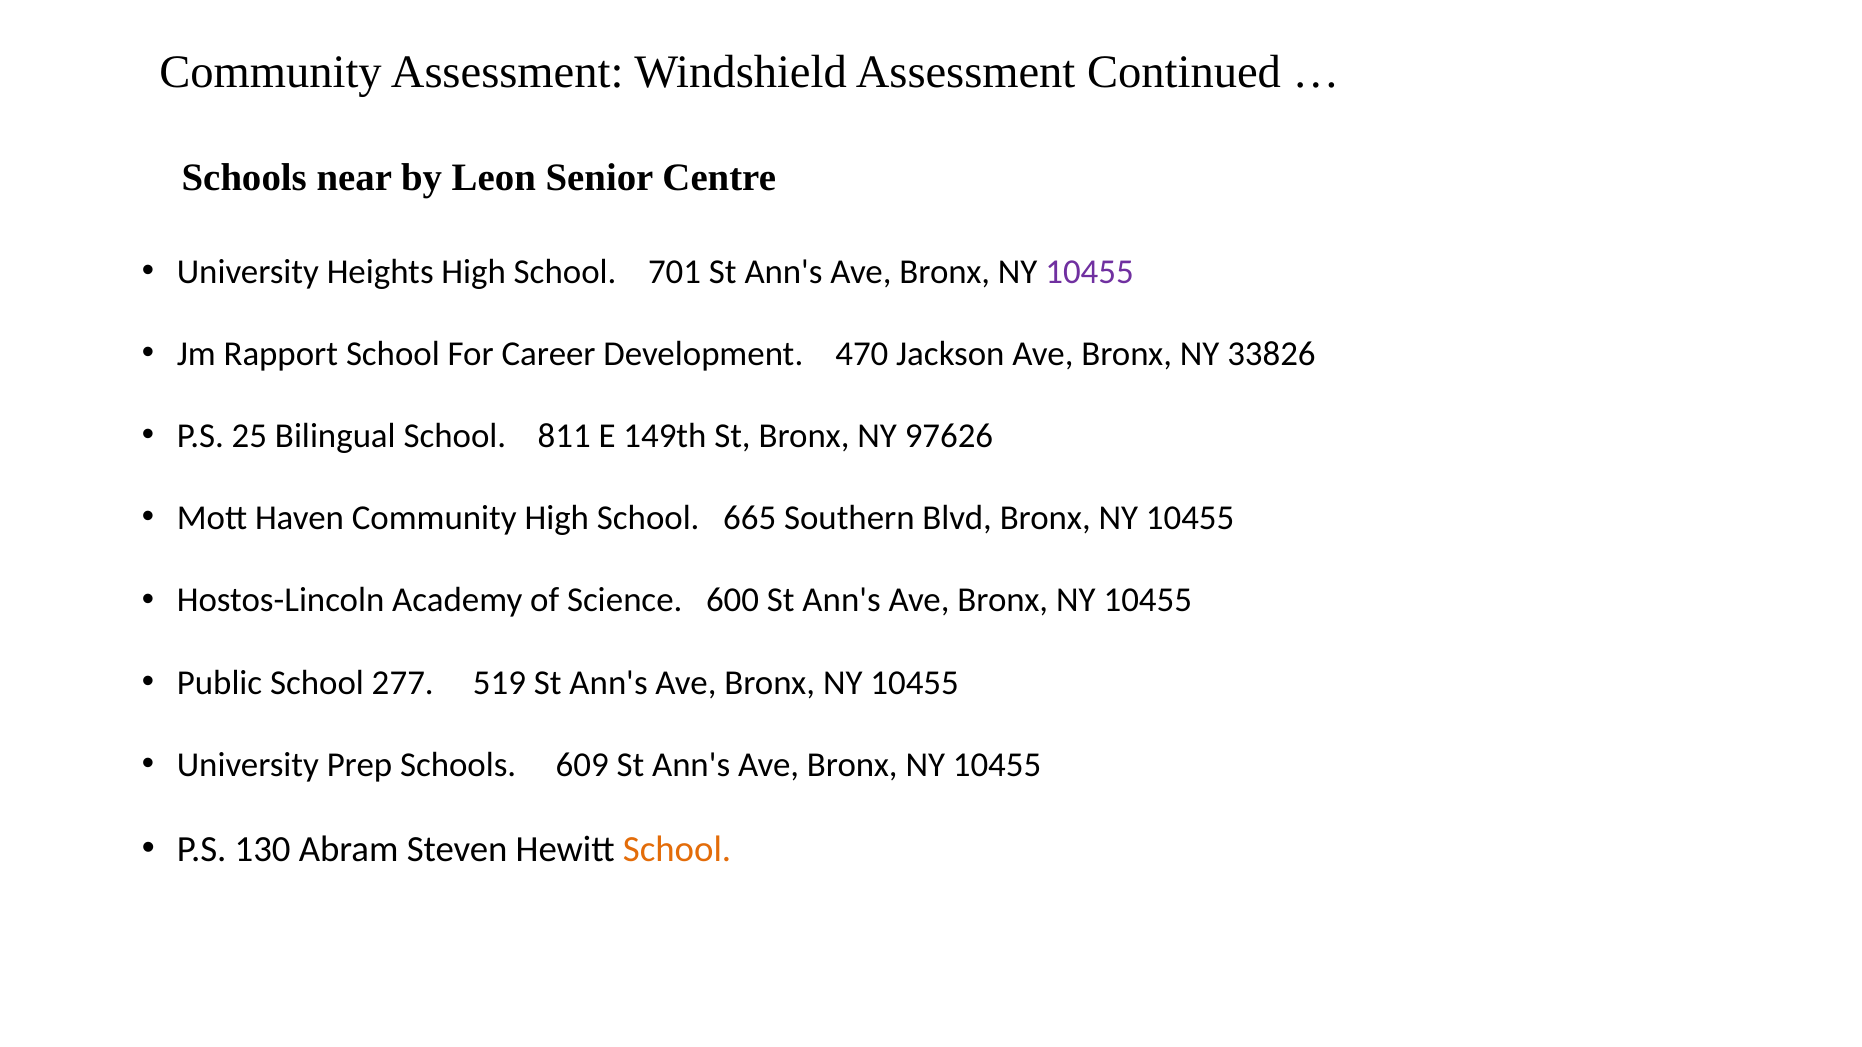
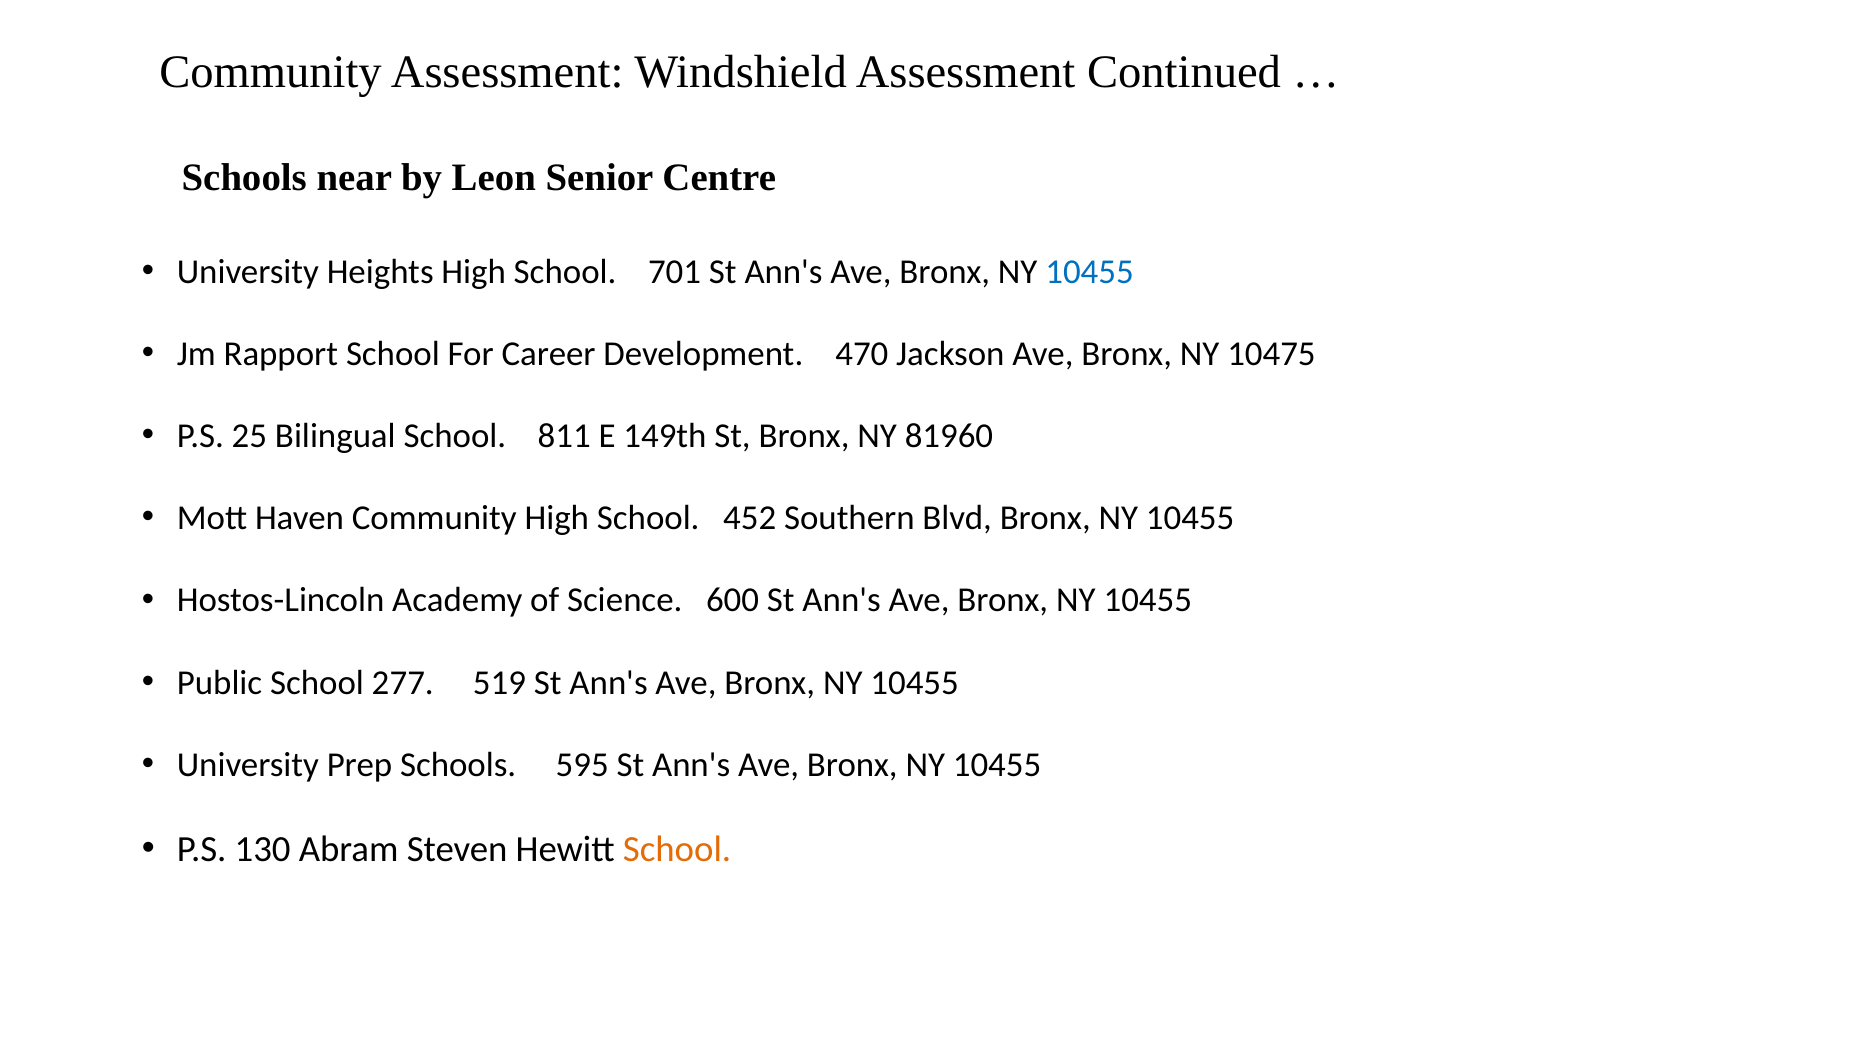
10455 colour: purple -> blue (1090, 272)
33826: 33826 -> 10475 (1271, 354)
97626: 97626 -> 81960 (949, 436)
665: 665 -> 452 (750, 518)
609: 609 -> 595 (582, 765)
